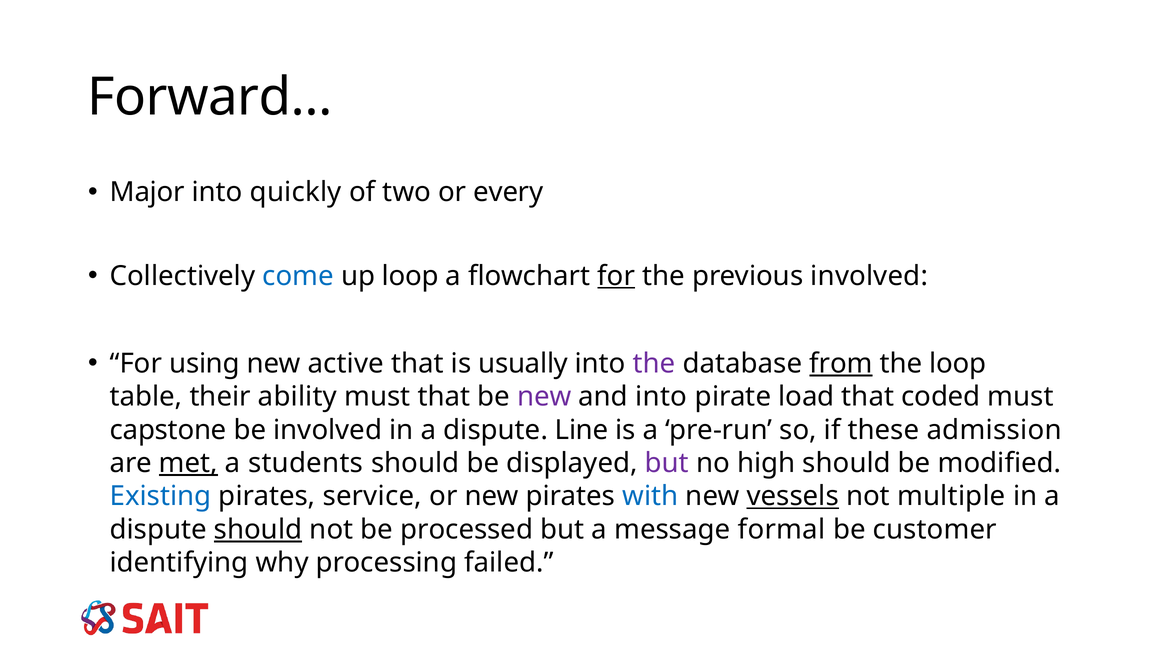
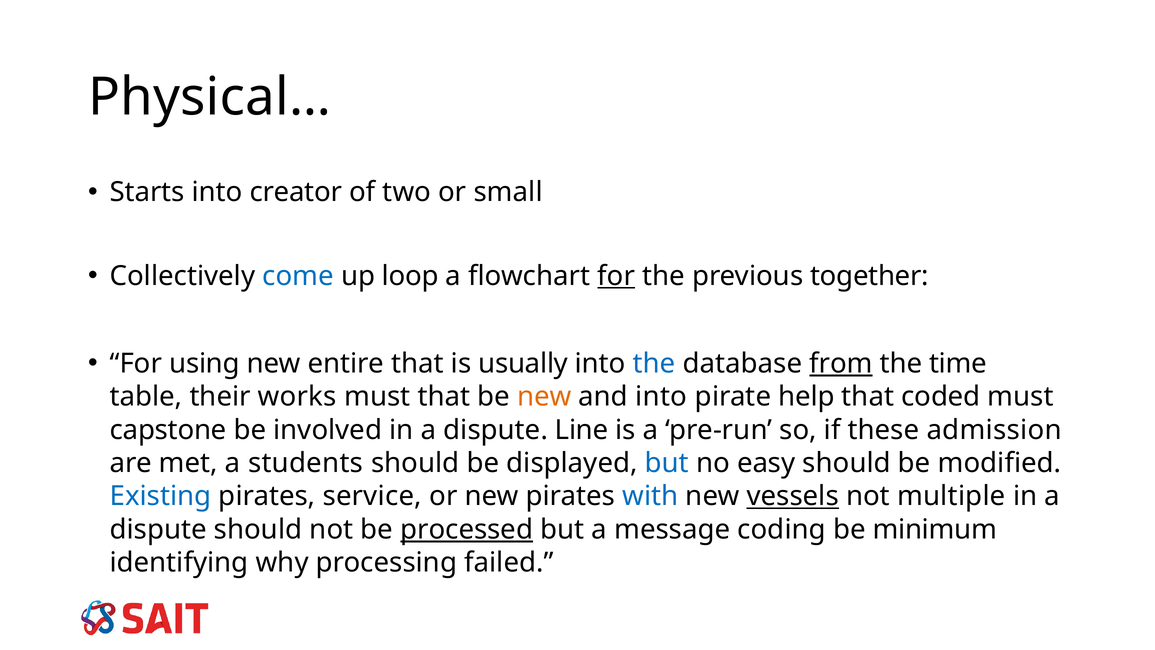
Forward…: Forward… -> Physical… (210, 97)
Major: Major -> Starts (147, 192)
quickly: quickly -> creator (296, 192)
every: every -> small (508, 192)
previous involved: involved -> together (869, 276)
active: active -> entire (346, 363)
the colour: purple -> blue (654, 363)
the loop: loop -> time (958, 363)
ability: ability -> works (297, 397)
new colour: purple -> orange (544, 397)
load: load -> help (806, 397)
met underline: present -> none (188, 463)
but colour: purple -> blue (667, 463)
high: high -> easy (766, 463)
should underline: present -> none (258, 529)
processed underline: none -> present (467, 529)
formal: formal -> coding (782, 529)
customer: customer -> minimum (935, 529)
